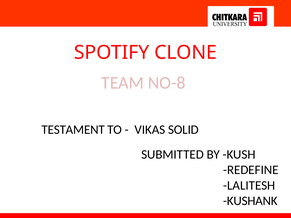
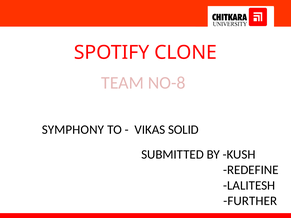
TESTAMENT: TESTAMENT -> SYMPHONY (73, 130)
KUSHANK: KUSHANK -> FURTHER (250, 201)
